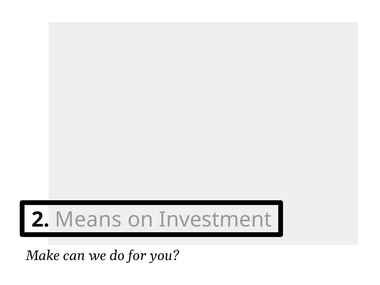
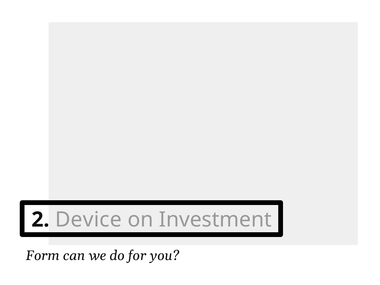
Means: Means -> Device (88, 220)
Make: Make -> Form (43, 256)
